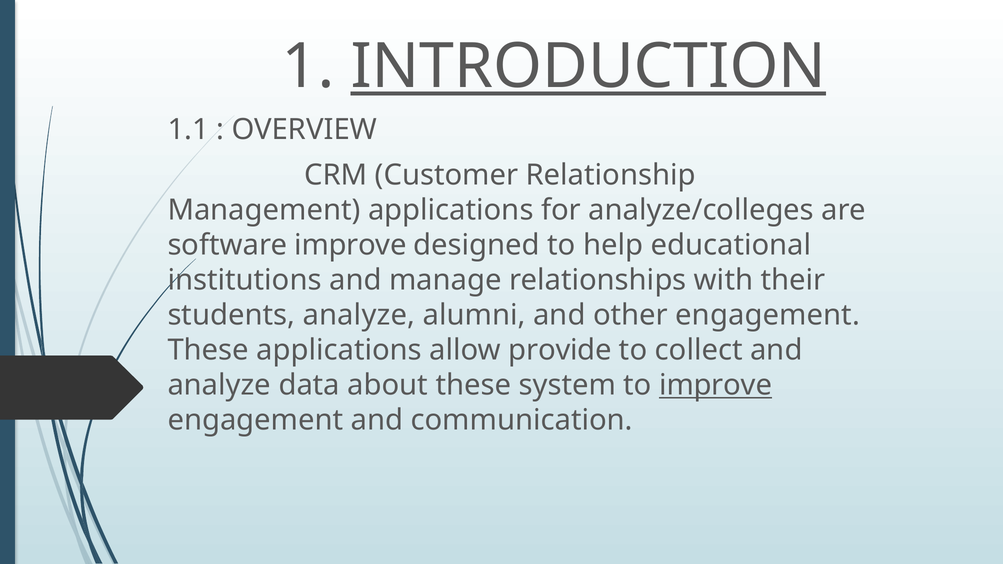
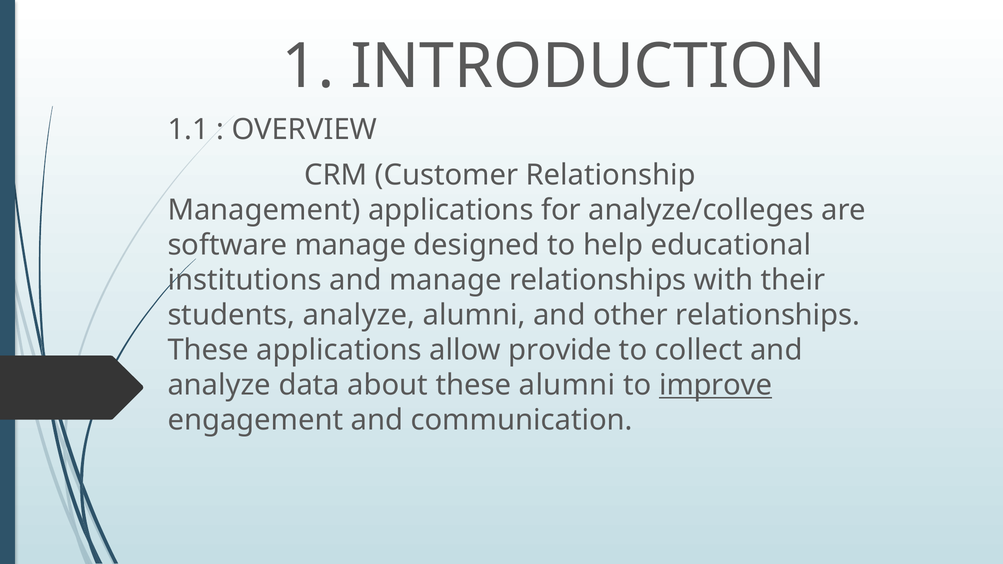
INTRODUCTION underline: present -> none (588, 66)
software improve: improve -> manage (350, 245)
other engagement: engagement -> relationships (768, 315)
these system: system -> alumni (567, 385)
